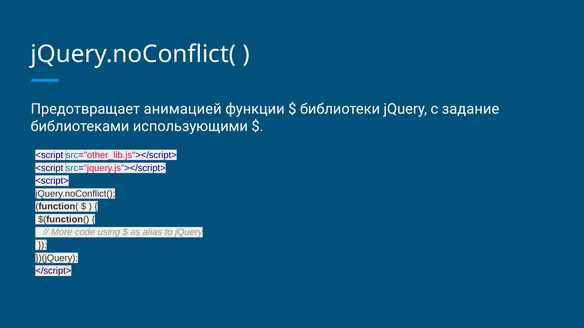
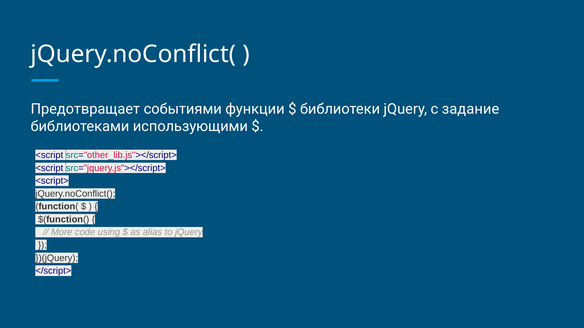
анимацией: анимацией -> событиями (183, 109)
